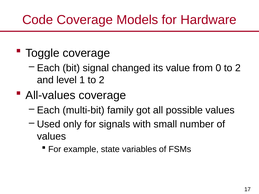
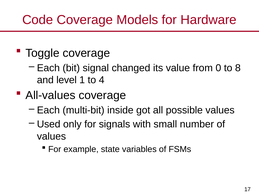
0 to 2: 2 -> 8 (238, 68)
1 to 2: 2 -> 4 (102, 80)
family: family -> inside (120, 110)
